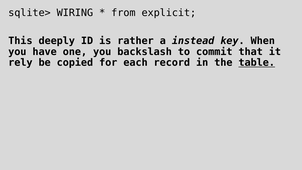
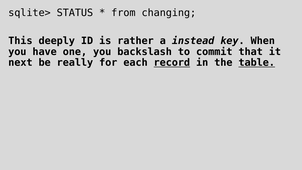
WIRING: WIRING -> STATUS (75, 13)
explicit: explicit -> changing (169, 13)
rely: rely -> next (20, 63)
copied: copied -> really (75, 63)
record underline: none -> present (172, 63)
